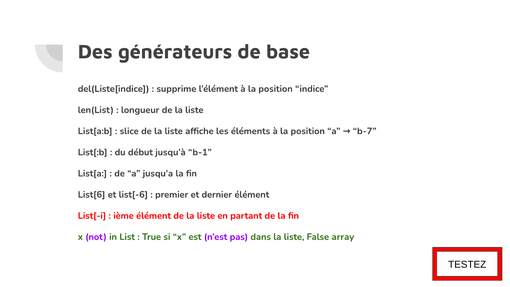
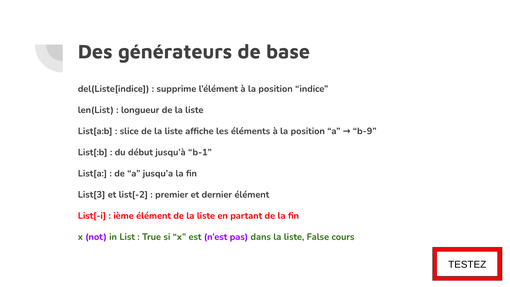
b-7: b-7 -> b-9 (365, 131)
List[6: List[6 -> List[3 (92, 194)
list[-6: list[-6 -> list[-2 (133, 194)
array: array -> cours (343, 237)
